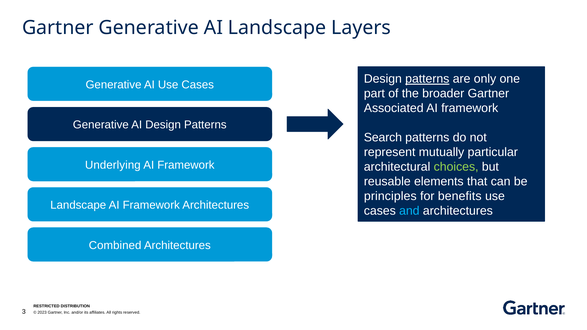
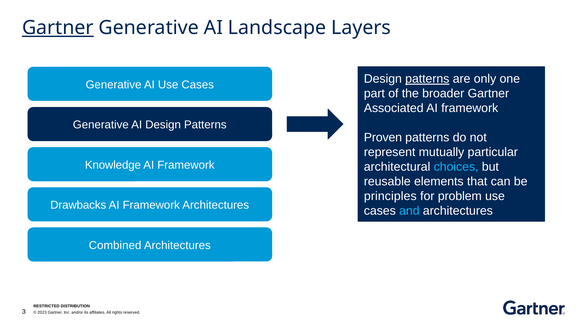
Gartner underline: none -> present (58, 28)
Search: Search -> Proven (383, 138)
Underlying: Underlying -> Knowledge (113, 165)
choices colour: light green -> light blue (456, 167)
benefits: benefits -> problem (460, 196)
Landscape: Landscape -> Drawbacks (78, 205)
